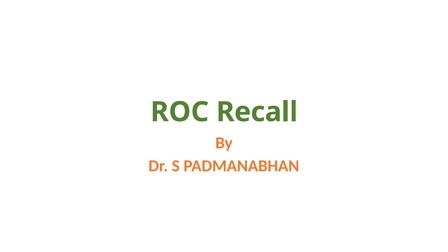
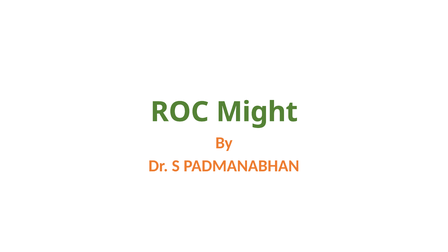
Recall: Recall -> Might (257, 112)
